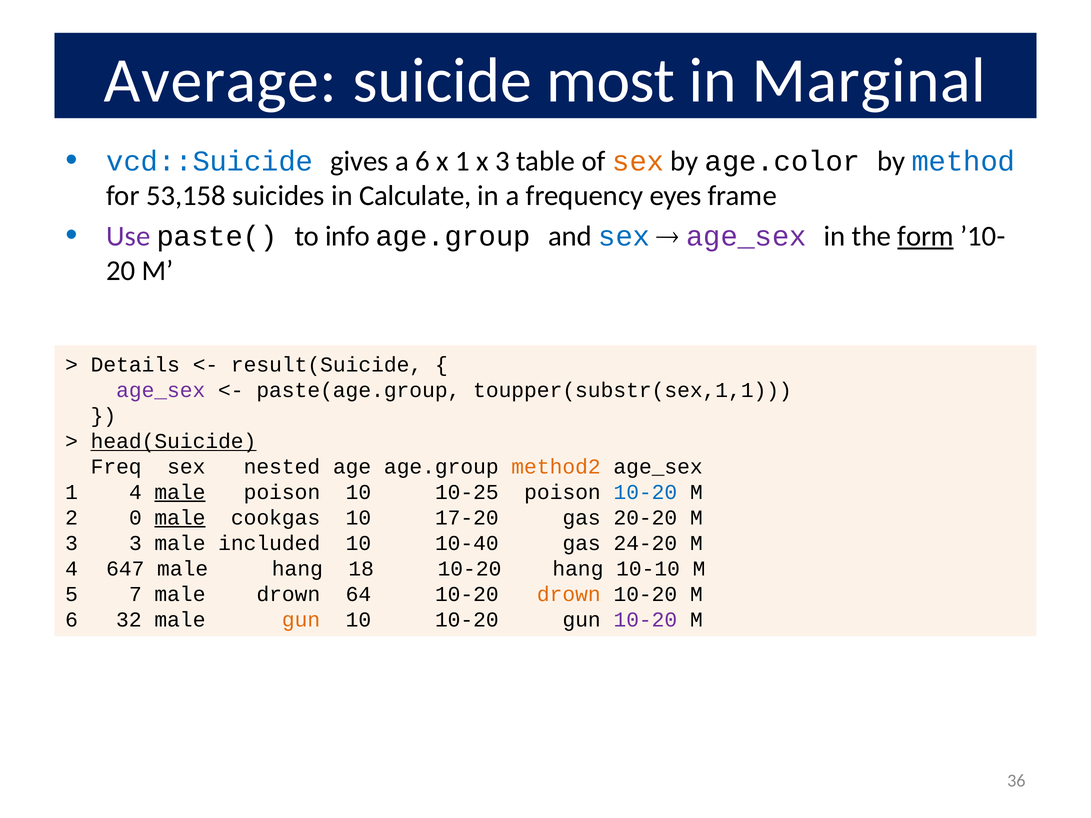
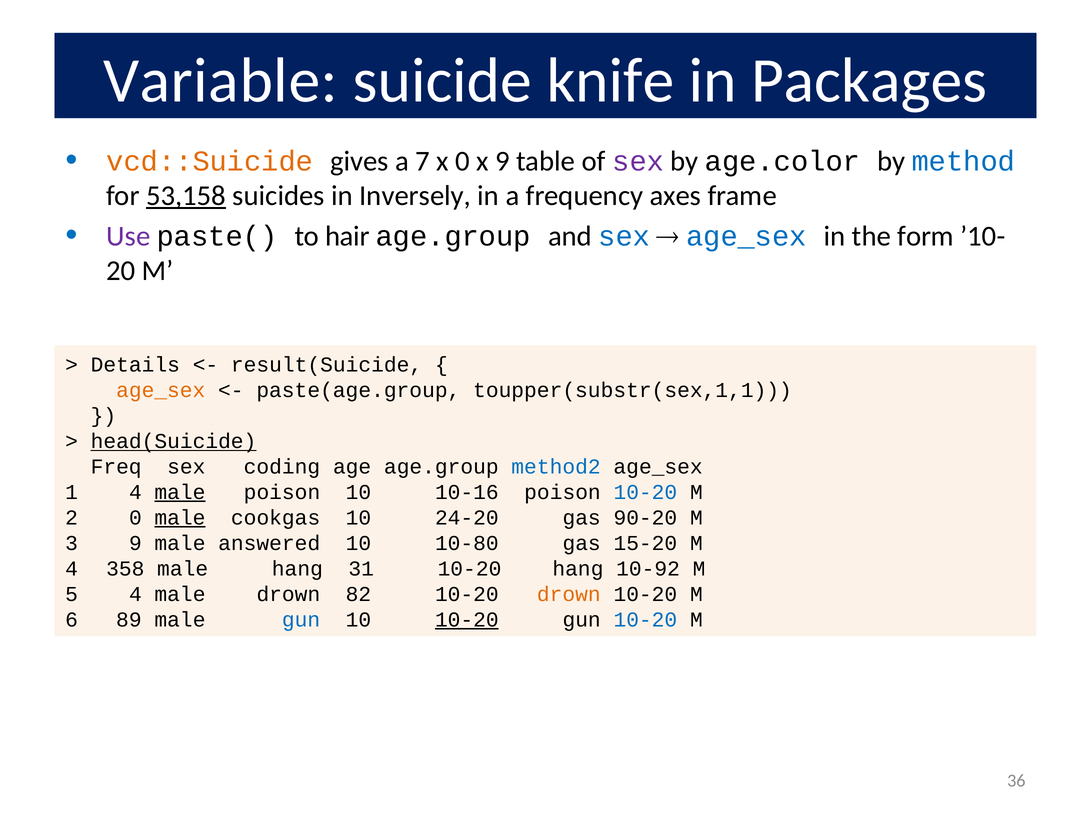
Average: Average -> Variable (220, 81)
most: most -> knife (610, 81)
Marginal: Marginal -> Packages (869, 81)
vcd::Suicide colour: blue -> orange (210, 161)
a 6: 6 -> 7 (422, 161)
x 1: 1 -> 0 (462, 161)
x 3: 3 -> 9 (502, 161)
sex colour: orange -> purple (638, 161)
53,158 underline: none -> present (186, 196)
Calculate: Calculate -> Inversely (415, 196)
eyes: eyes -> axes (675, 196)
info: info -> hair (347, 236)
age_sex colour: purple -> blue (746, 236)
form underline: present -> none (926, 236)
age_sex colour: purple -> orange (161, 391)
nested: nested -> coding (282, 467)
method2 colour: orange -> blue (556, 467)
10-25: 10-25 -> 10-16 (467, 492)
17-20: 17-20 -> 24-20 (467, 518)
20-20: 20-20 -> 90-20 (645, 518)
3 3: 3 -> 9 (135, 543)
included: included -> answered (269, 543)
10-40: 10-40 -> 10-80 (467, 543)
24-20: 24-20 -> 15-20 (645, 543)
647: 647 -> 358 (125, 569)
18: 18 -> 31 (361, 569)
10-10: 10-10 -> 10-92 (648, 569)
5 7: 7 -> 4 (135, 594)
64: 64 -> 82 (358, 594)
32: 32 -> 89 (129, 620)
gun colour: orange -> blue (301, 620)
10-20 underline: none -> present (467, 620)
10-20 colour: purple -> blue (645, 620)
